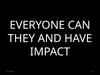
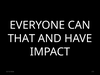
THEY: THEY -> THAT (21, 38)
